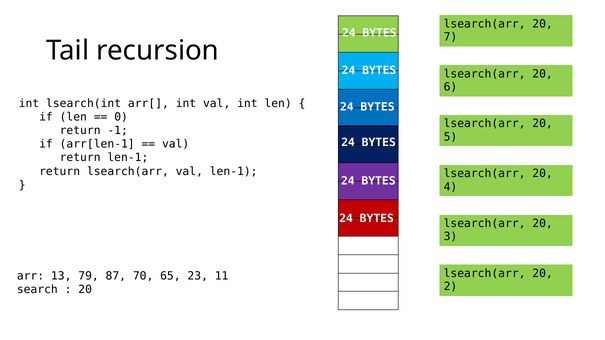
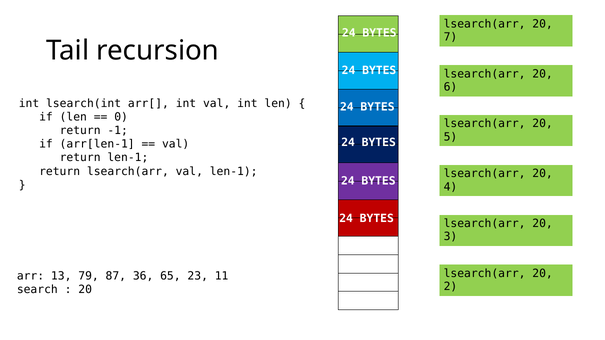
70: 70 -> 36 (143, 276)
